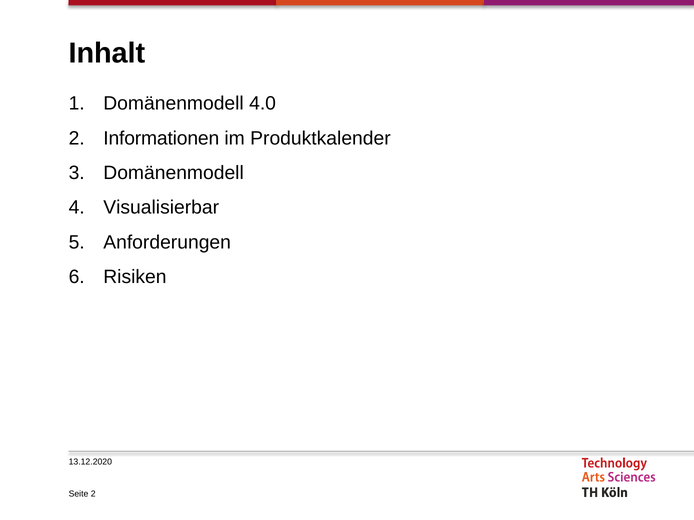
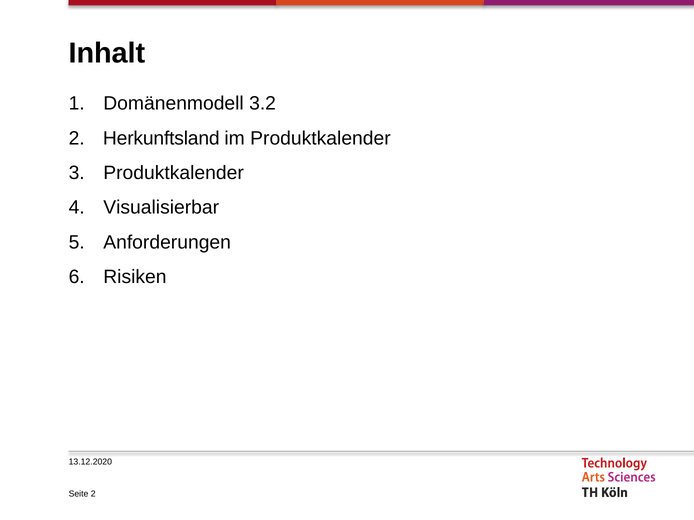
4.0: 4.0 -> 3.2 (263, 104)
Informationen: Informationen -> Herkunftsland (161, 138)
Domänenmodell: Domänenmodell -> Produktkalender (174, 173)
